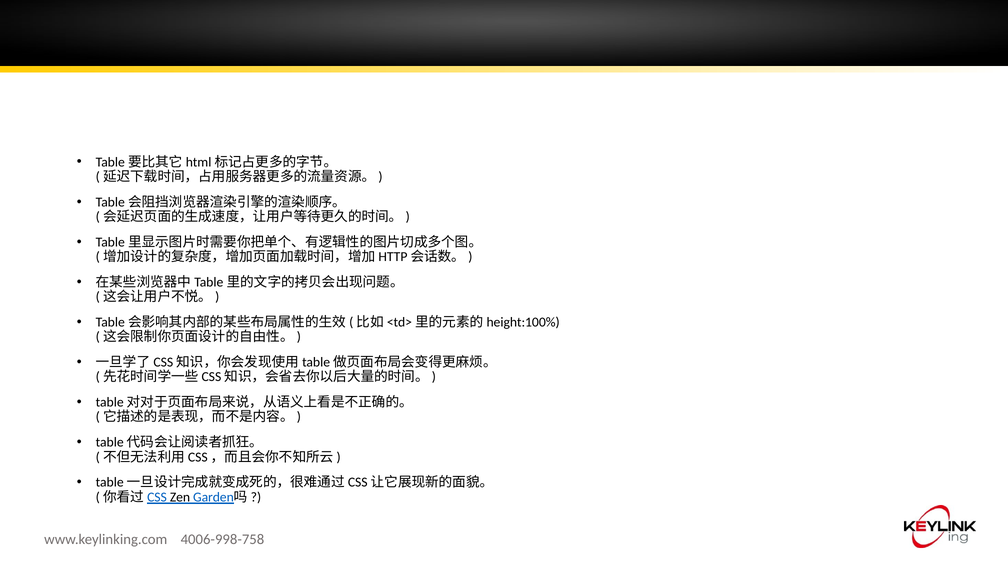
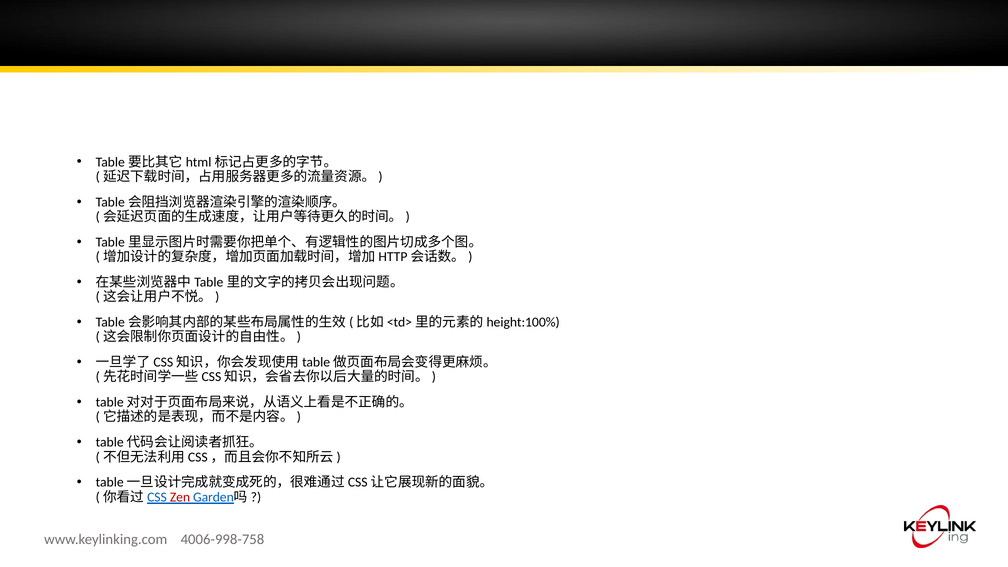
Zen colour: black -> red (180, 497)
